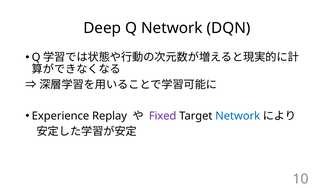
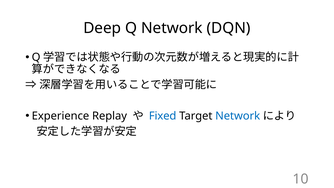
Fixed colour: purple -> blue (163, 116)
